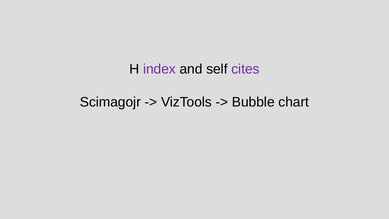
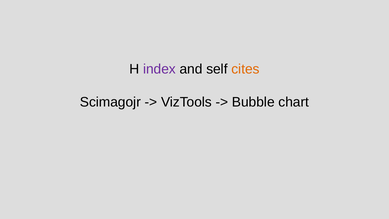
cites colour: purple -> orange (245, 69)
